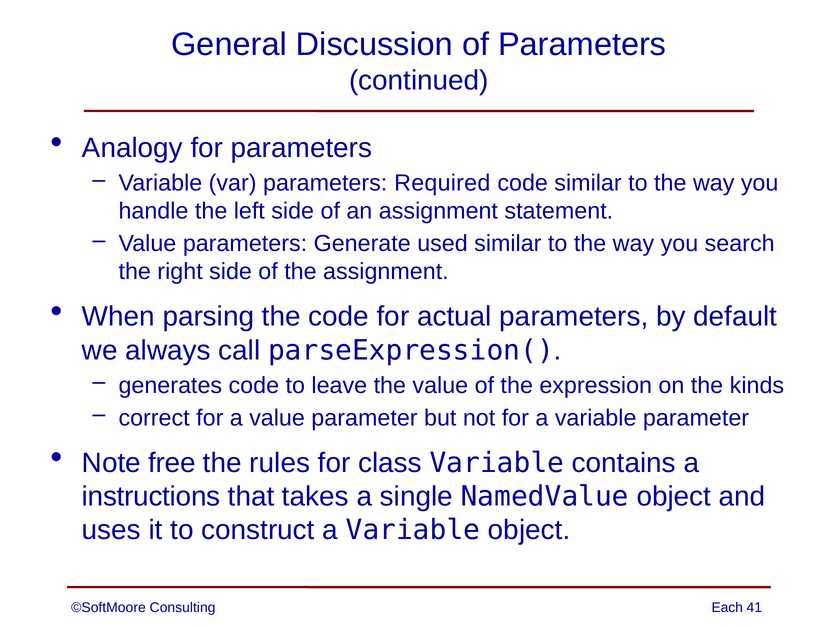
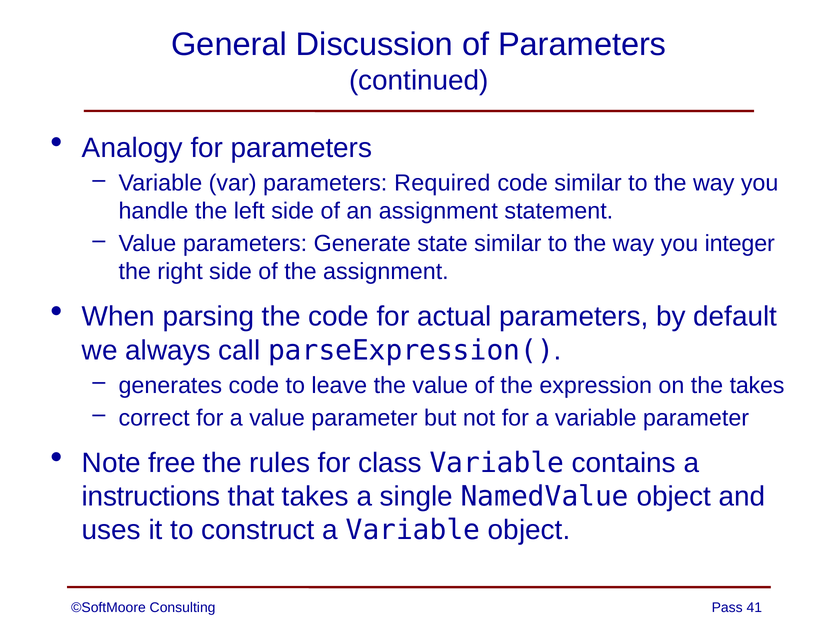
used: used -> state (443, 244)
search: search -> integer (740, 244)
the kinds: kinds -> takes (757, 385)
Each: Each -> Pass (727, 607)
